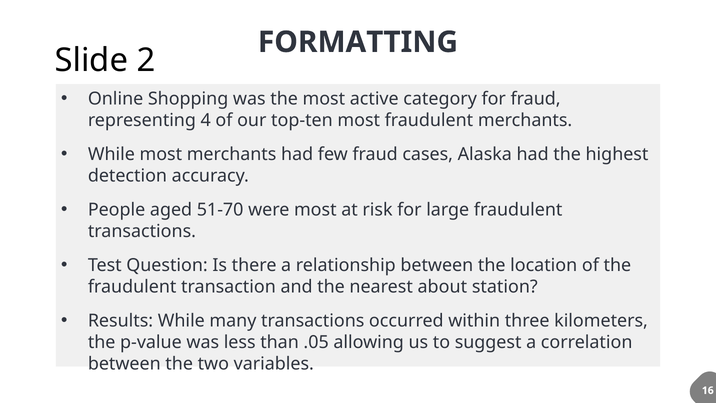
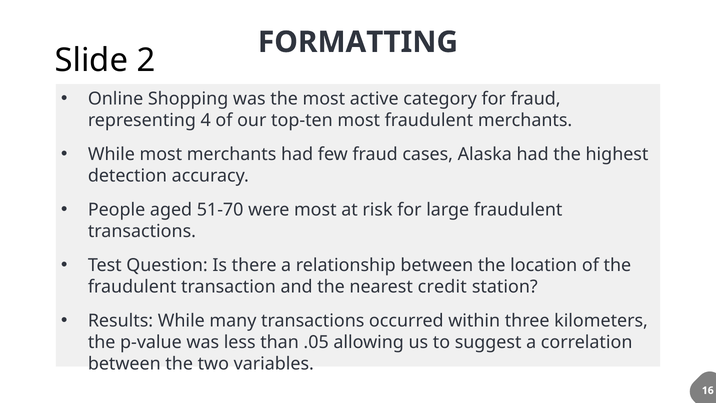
about: about -> credit (442, 287)
